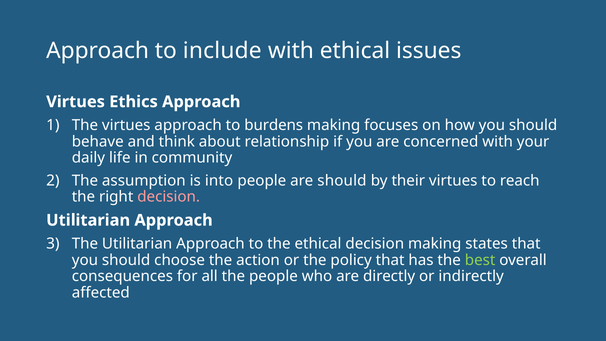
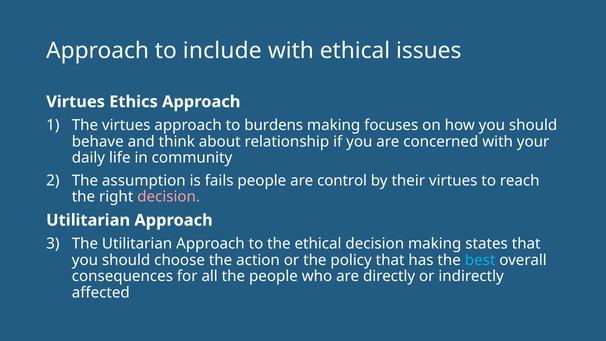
into: into -> fails (219, 181)
are should: should -> control (342, 181)
best colour: light green -> light blue (480, 260)
